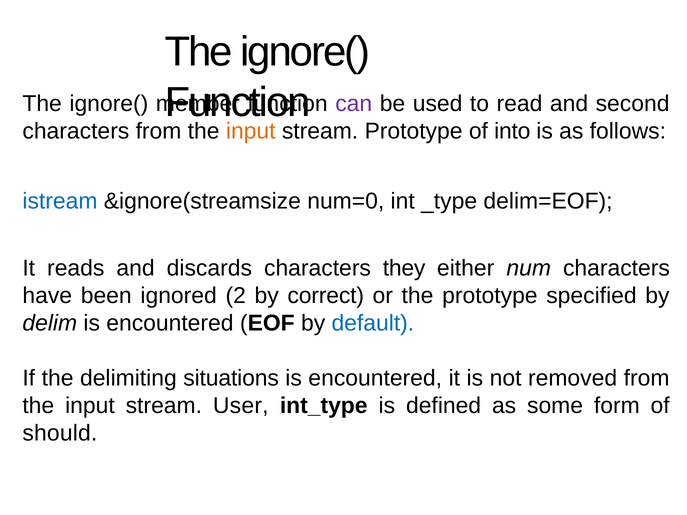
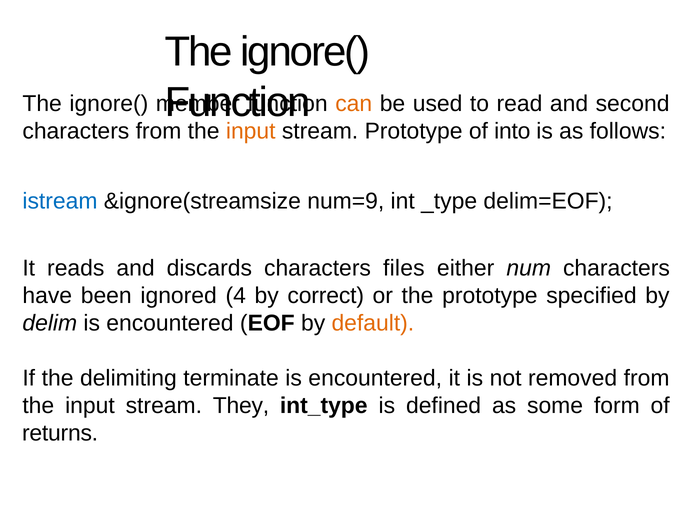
can colour: purple -> orange (354, 104)
num=0: num=0 -> num=9 (346, 201)
they: they -> files (404, 268)
2: 2 -> 4 (236, 296)
default colour: blue -> orange (373, 323)
situations: situations -> terminate (231, 378)
User: User -> They (241, 406)
should: should -> returns (60, 433)
